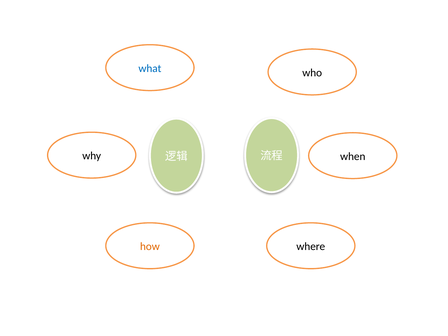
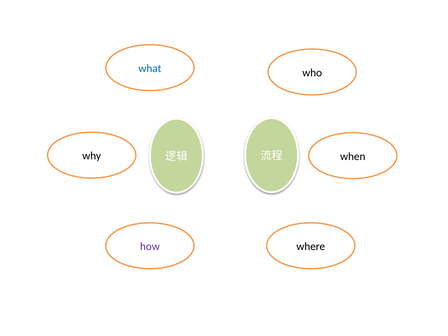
how colour: orange -> purple (150, 247)
